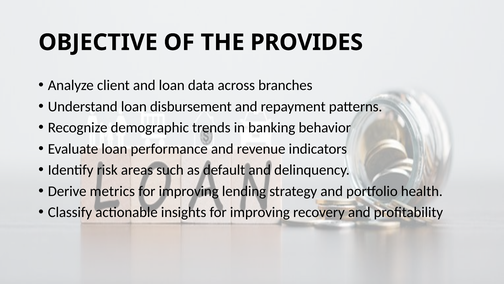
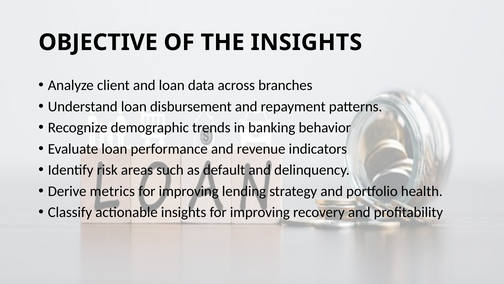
THE PROVIDES: PROVIDES -> INSIGHTS (306, 42)
